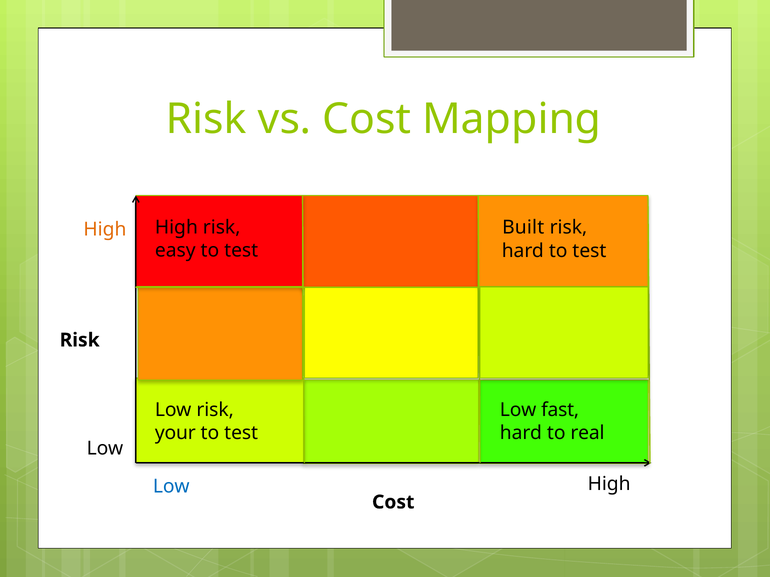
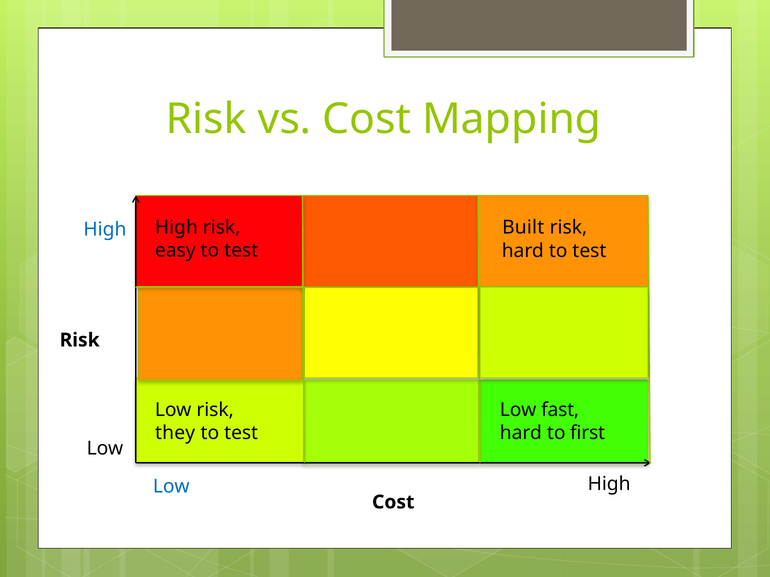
High colour: orange -> blue (105, 230)
your: your -> they (175, 433)
real: real -> first (588, 433)
